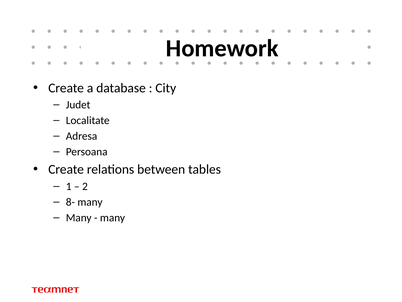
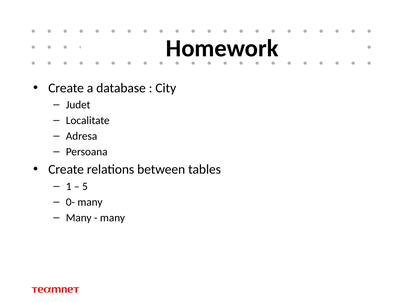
2: 2 -> 5 (85, 186)
8-: 8- -> 0- (70, 202)
